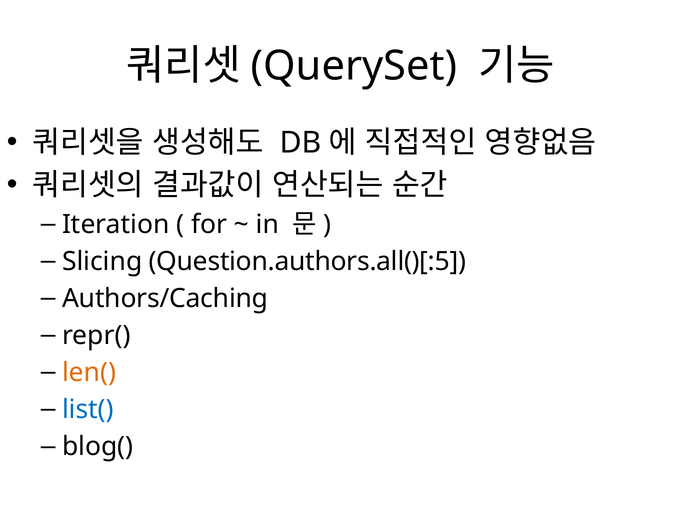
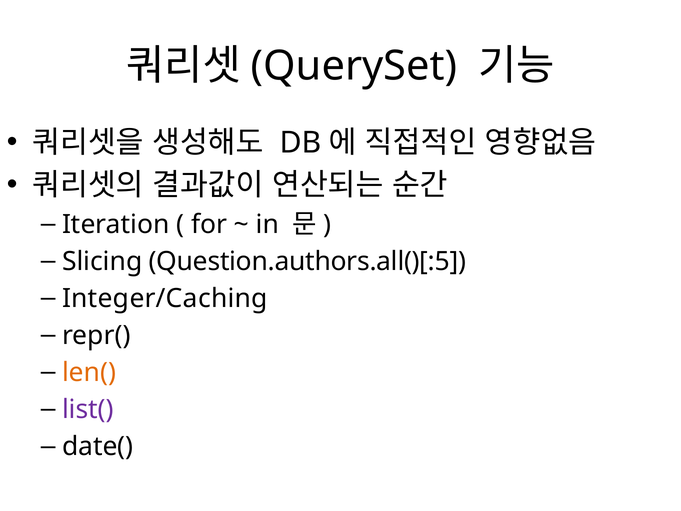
Authors/Caching: Authors/Caching -> Integer/Caching (165, 298)
list( colour: blue -> purple (88, 409)
blog(: blog( -> date( (98, 447)
